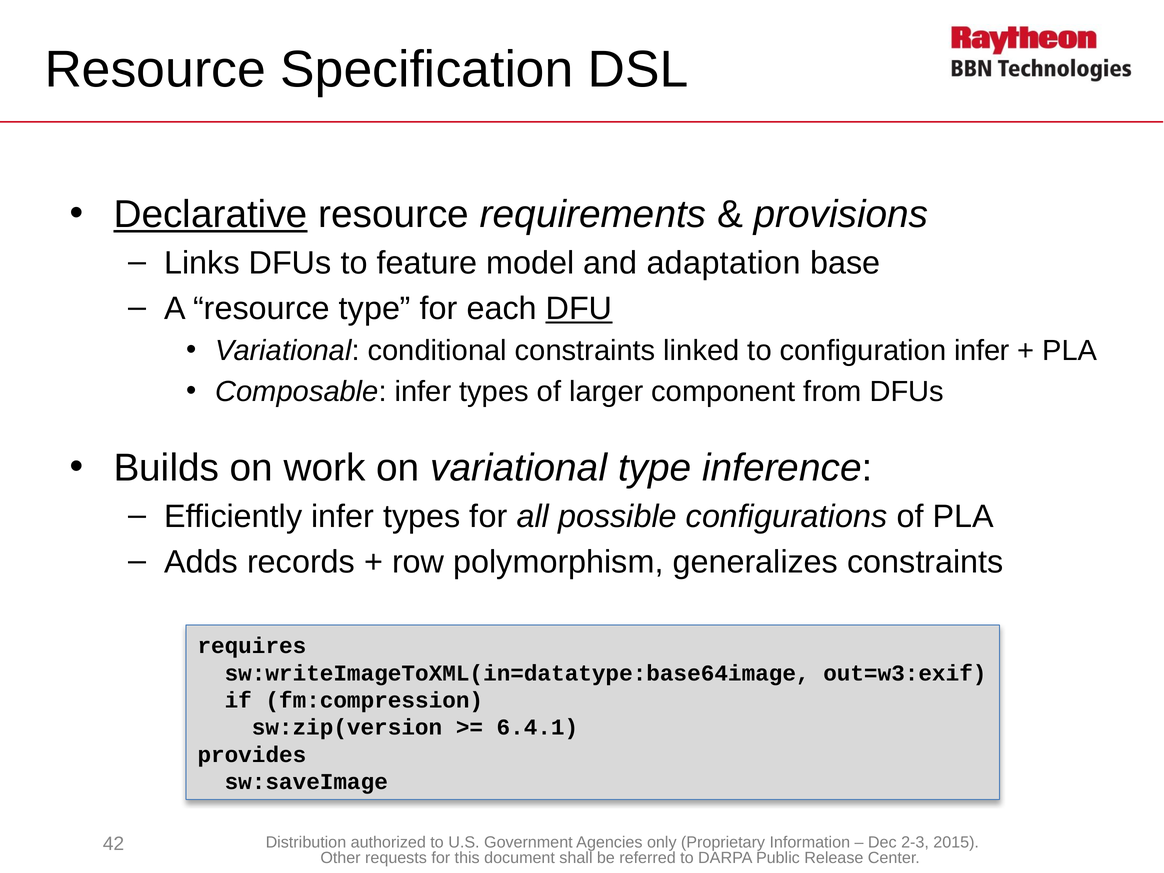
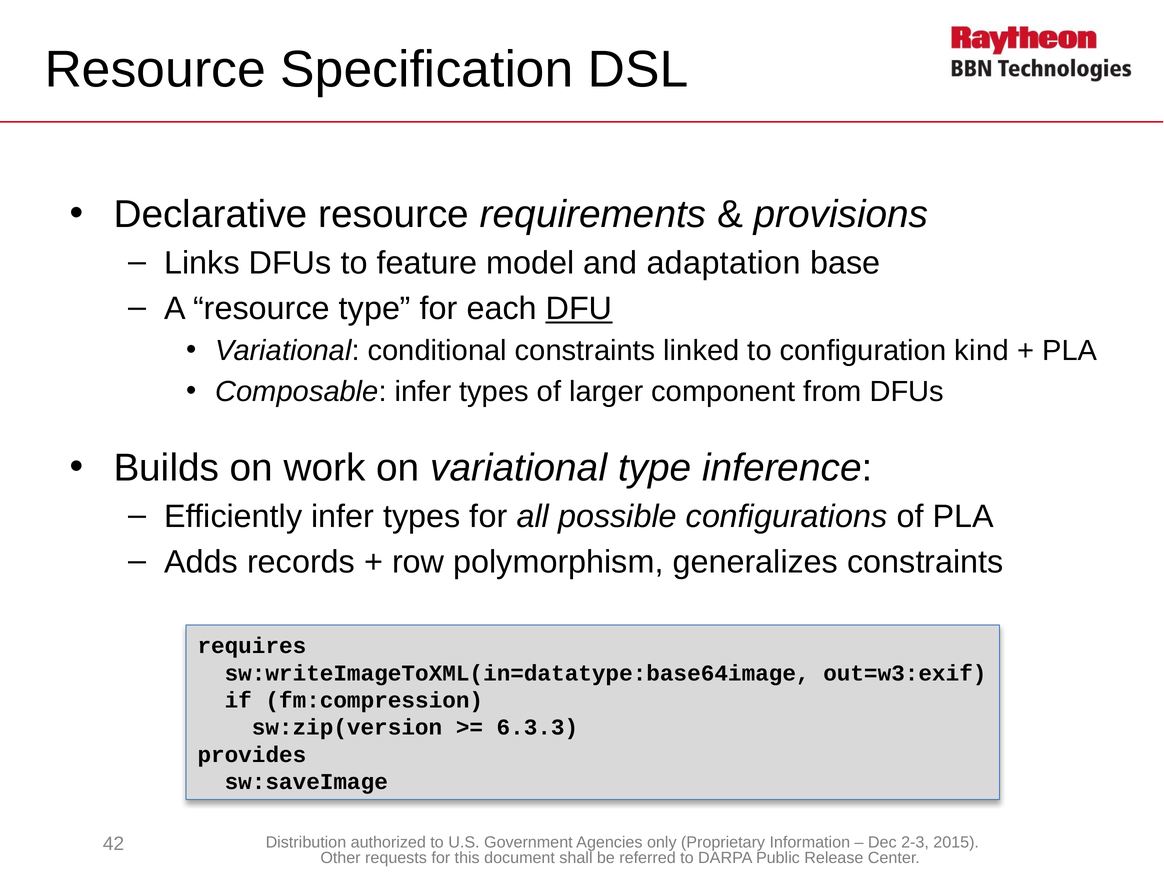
Declarative underline: present -> none (210, 214)
configuration infer: infer -> kind (982, 351)
6.4.1: 6.4.1 -> 6.3.3 (537, 727)
